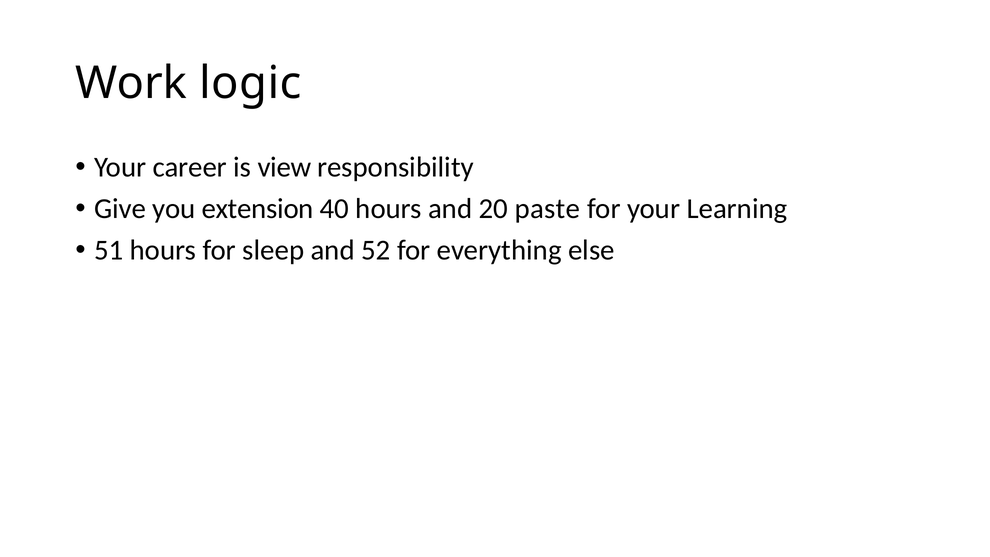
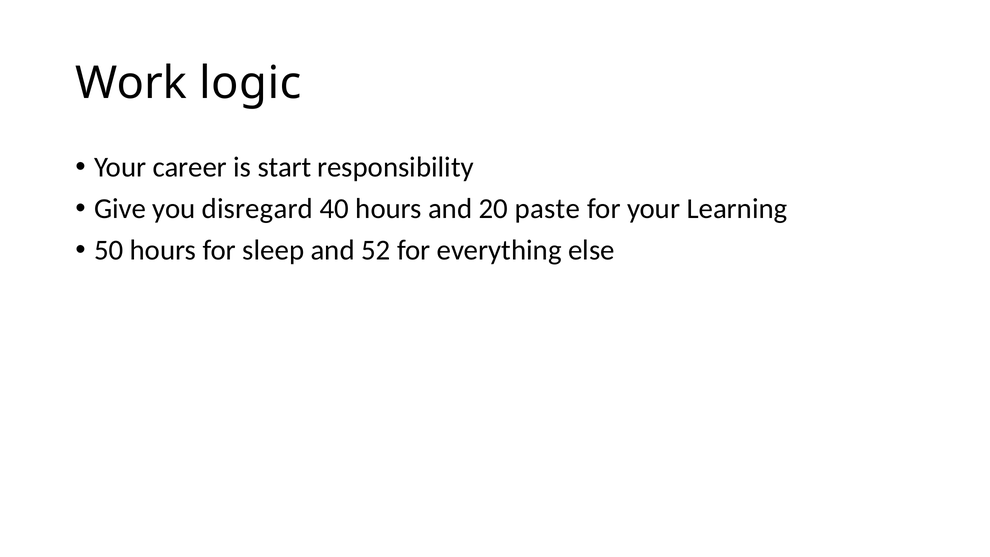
view: view -> start (284, 167)
extension: extension -> disregard (257, 209)
51: 51 -> 50 (109, 250)
